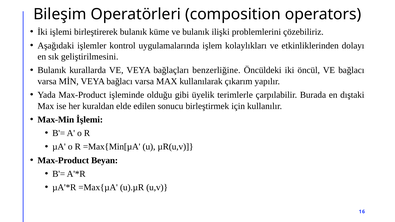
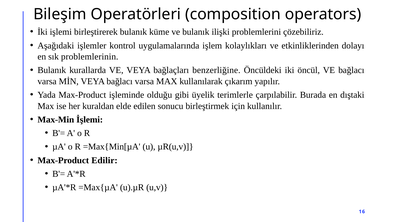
geliştirilmesini: geliştirilmesini -> problemlerinin (90, 57)
Beyan: Beyan -> Edilir (104, 160)
